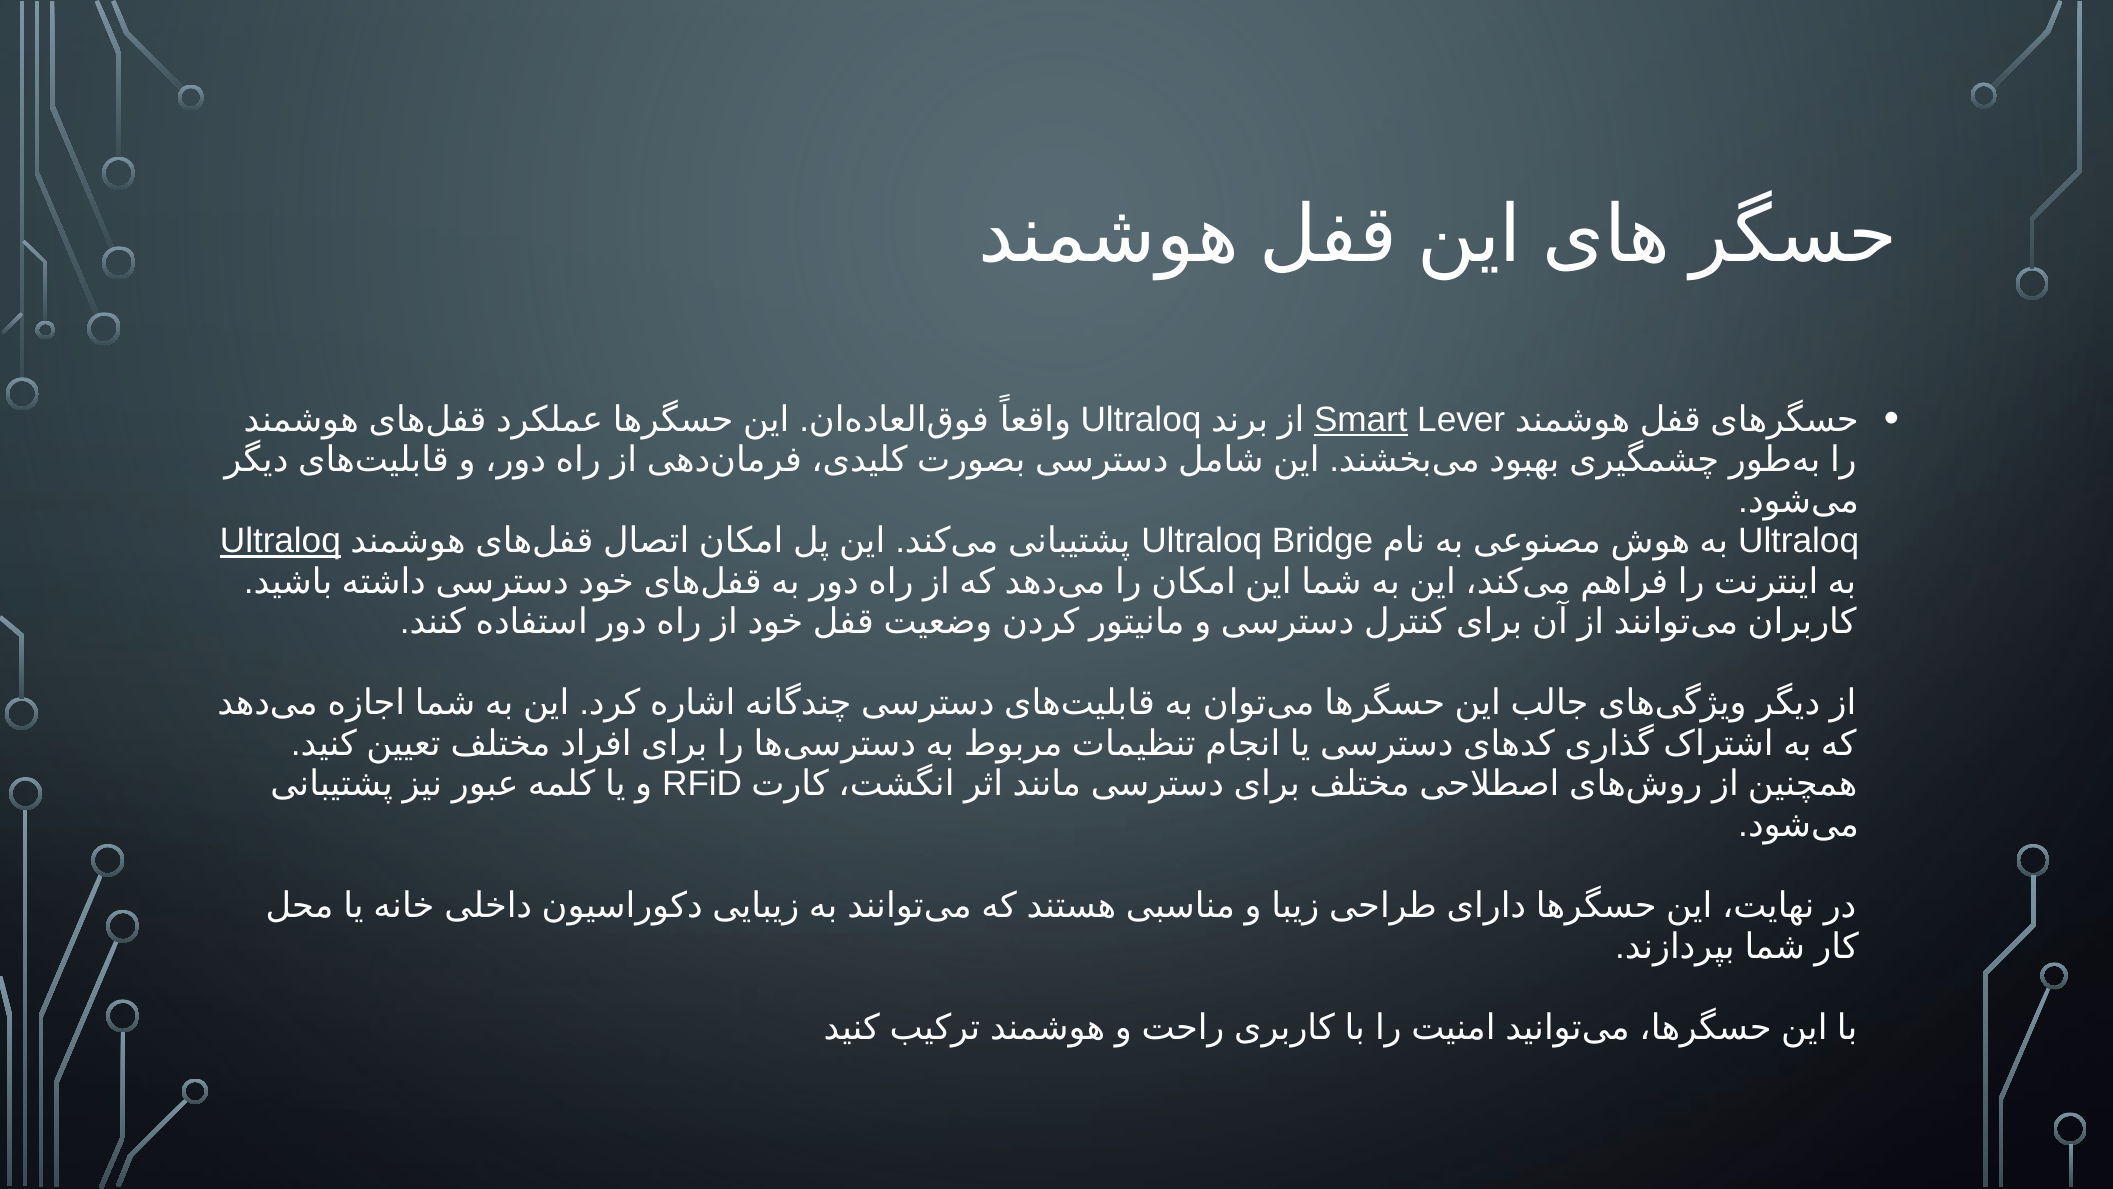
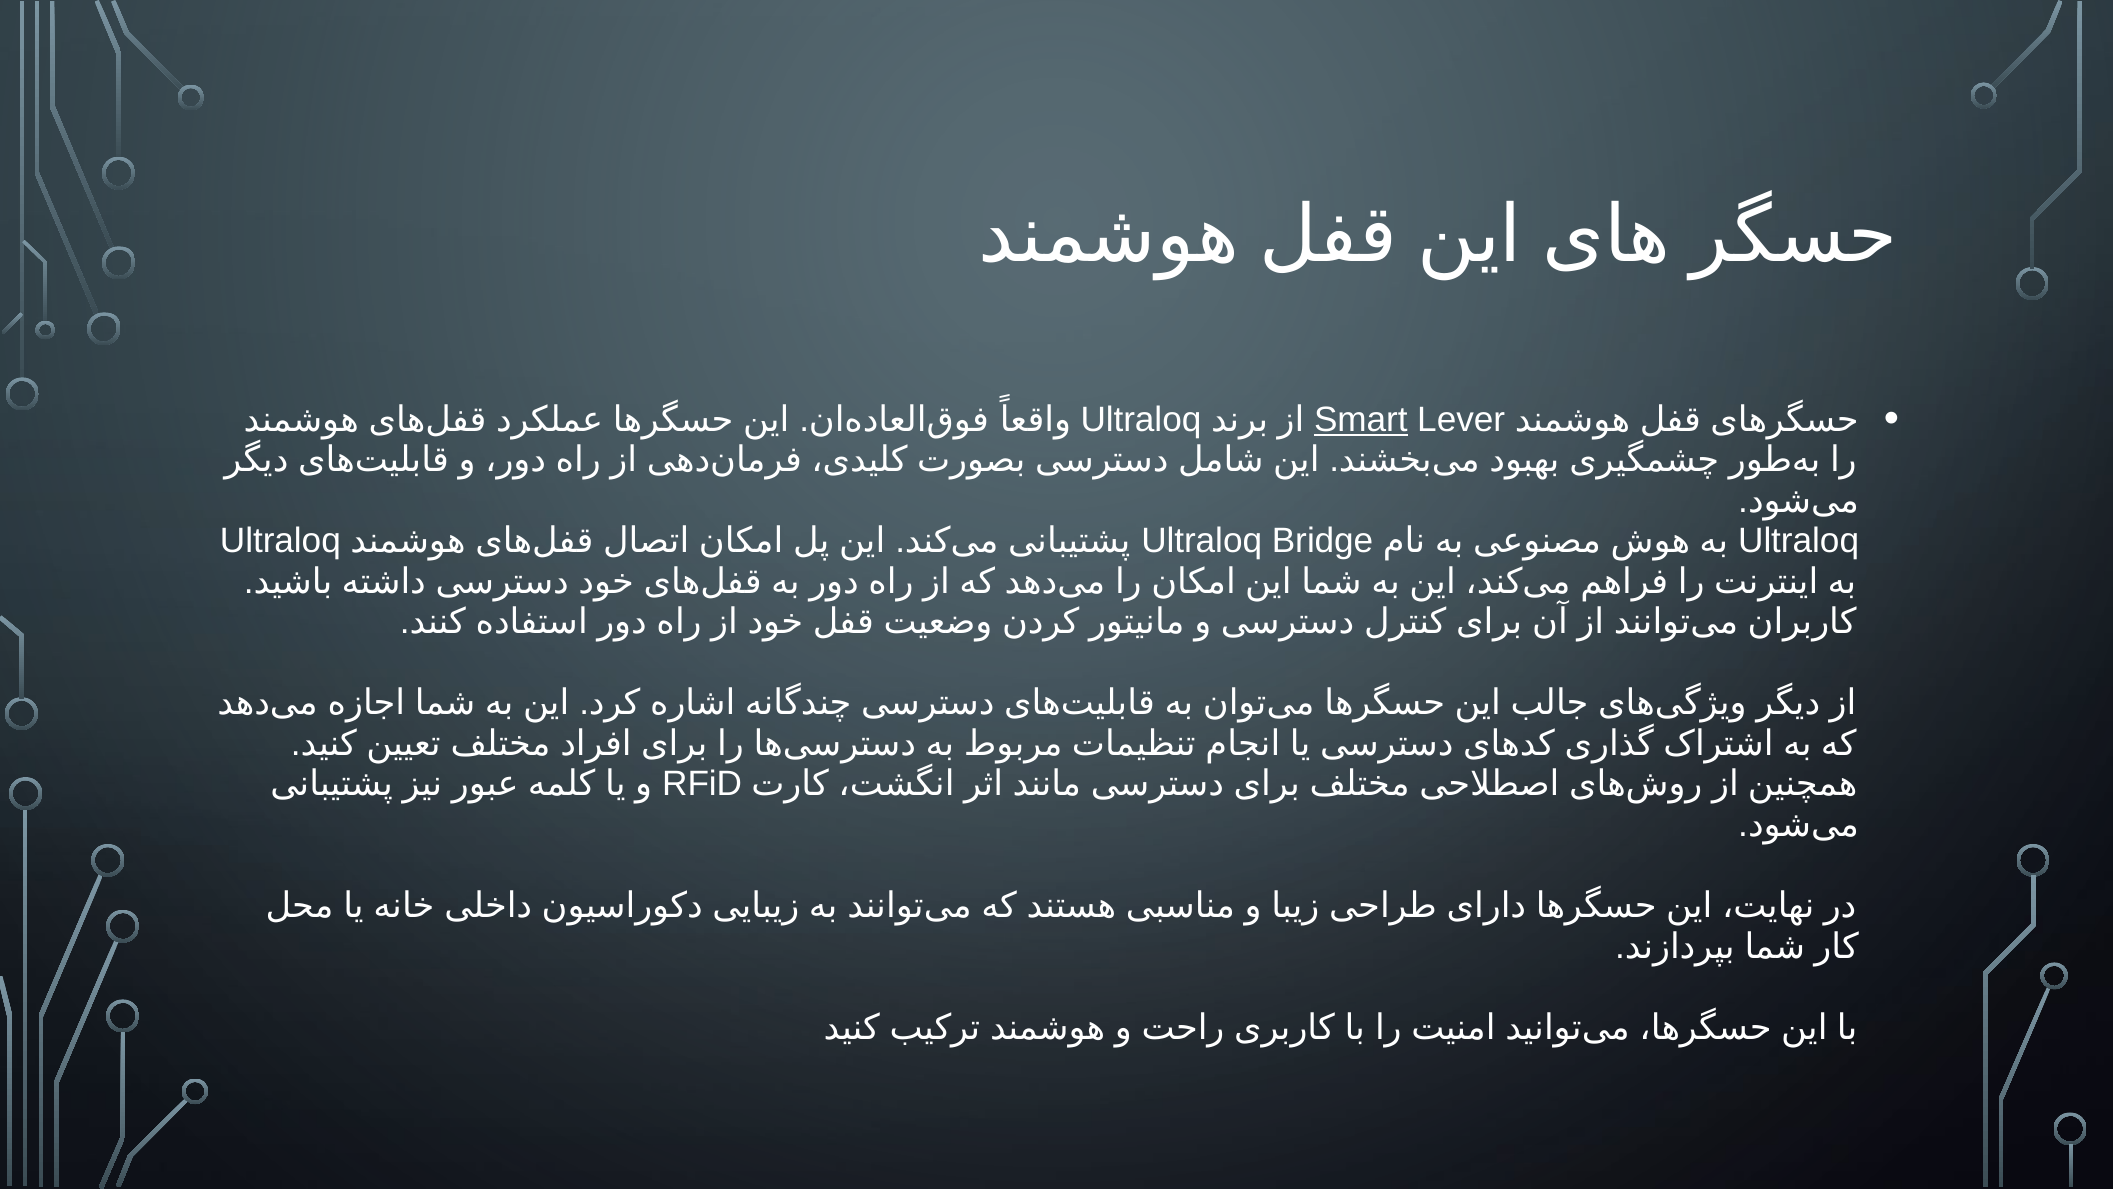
Ultraloq underline: present -> none (280, 541)
